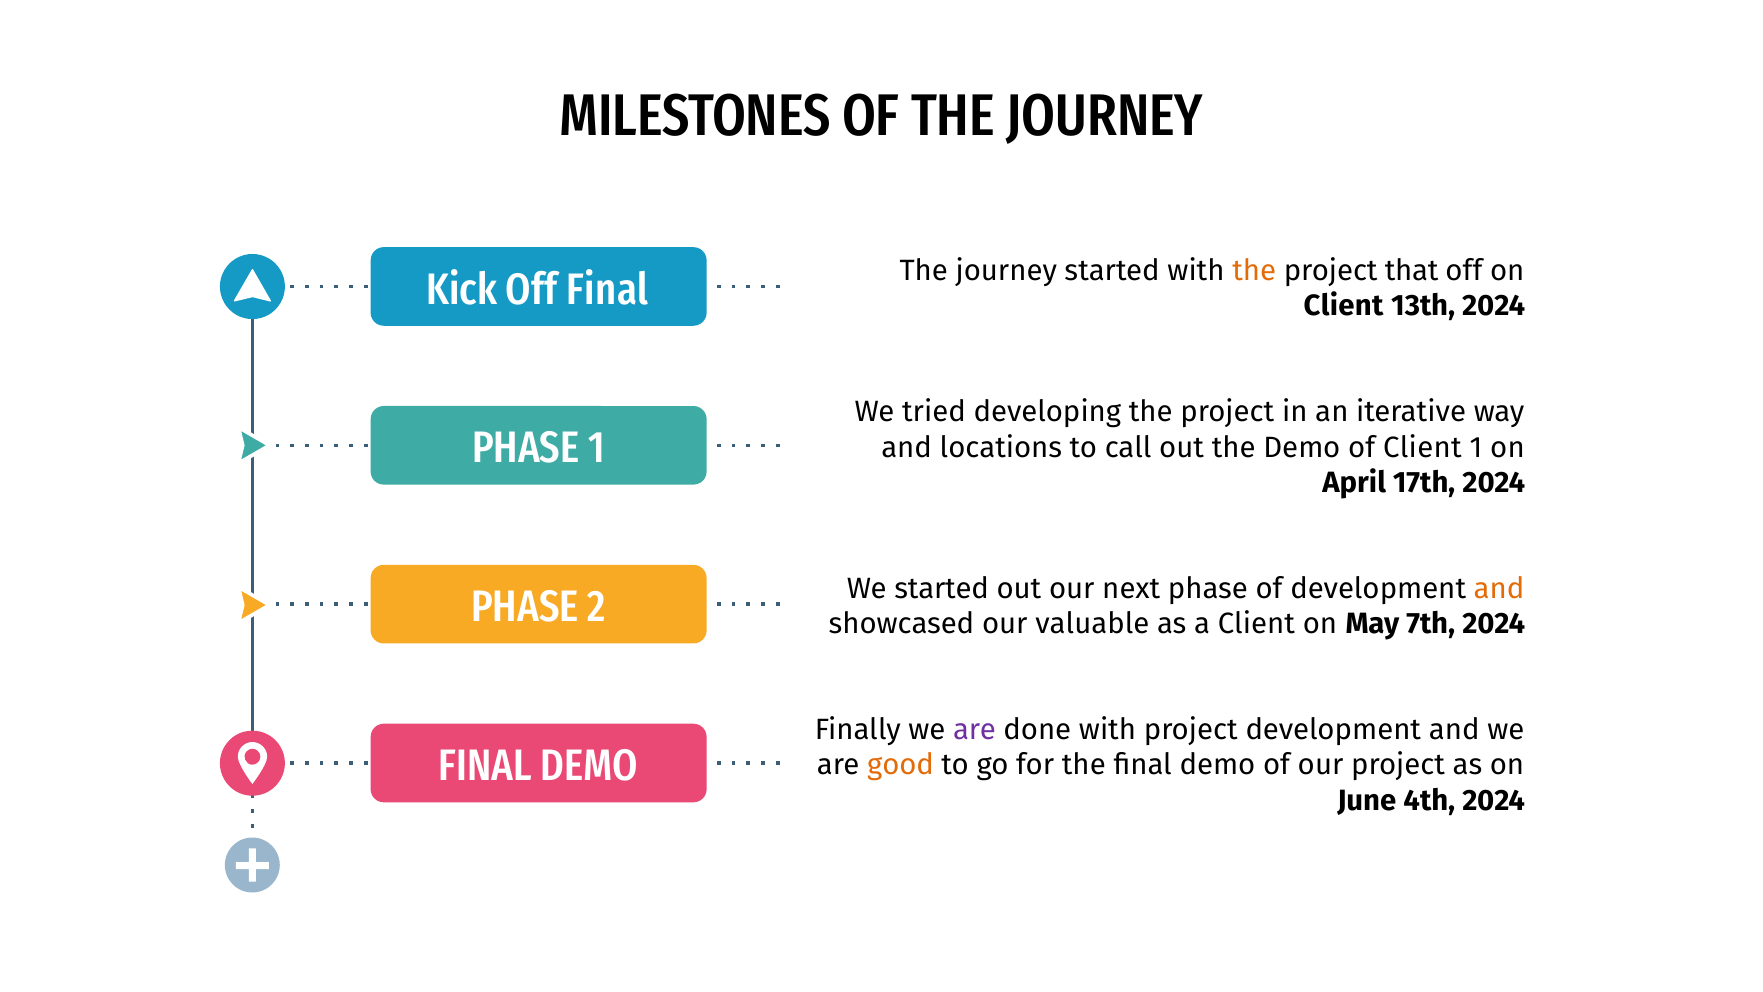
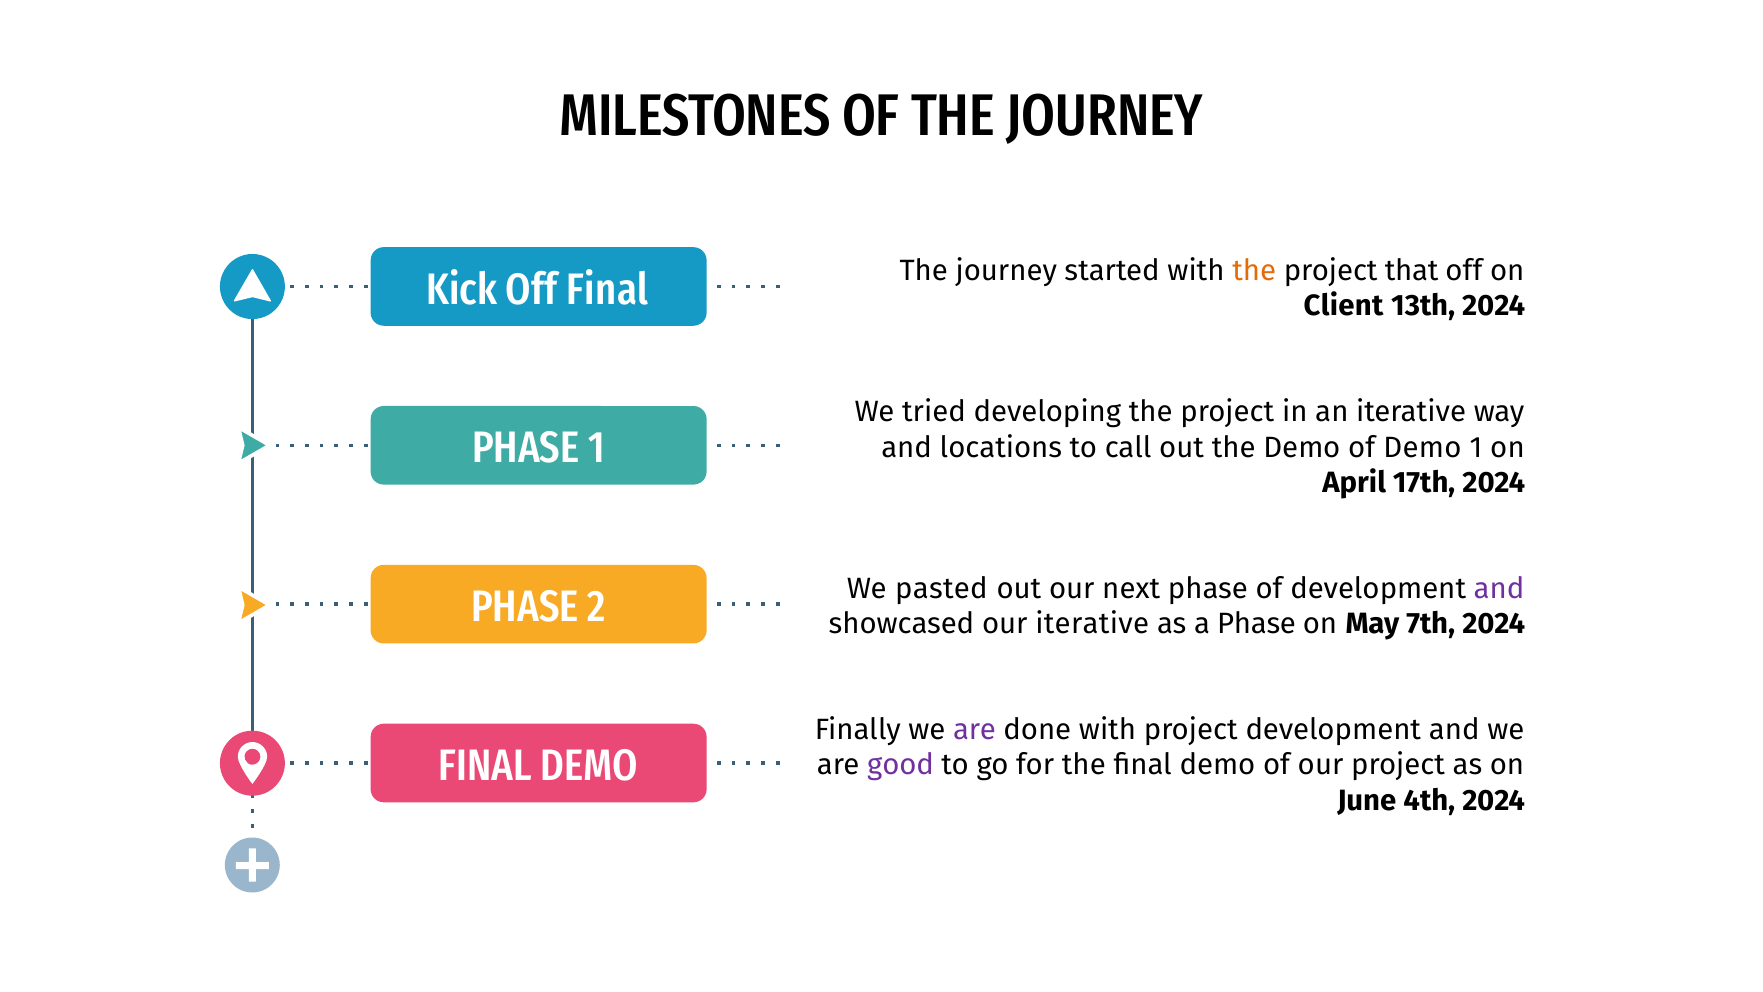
of Client: Client -> Demo (1422, 447)
We started: started -> pasted (941, 588)
and colour: orange -> purple (1499, 588)
our valuable: valuable -> iterative (1092, 624)
a Client: Client -> Phase (1257, 624)
good colour: orange -> purple (900, 765)
